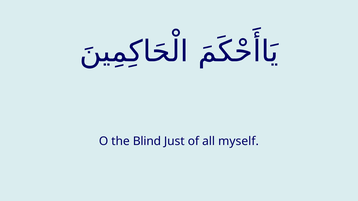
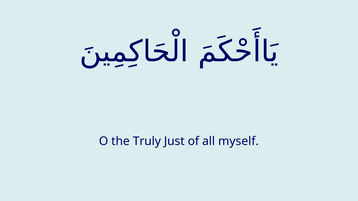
Blind: Blind -> Truly (147, 141)
